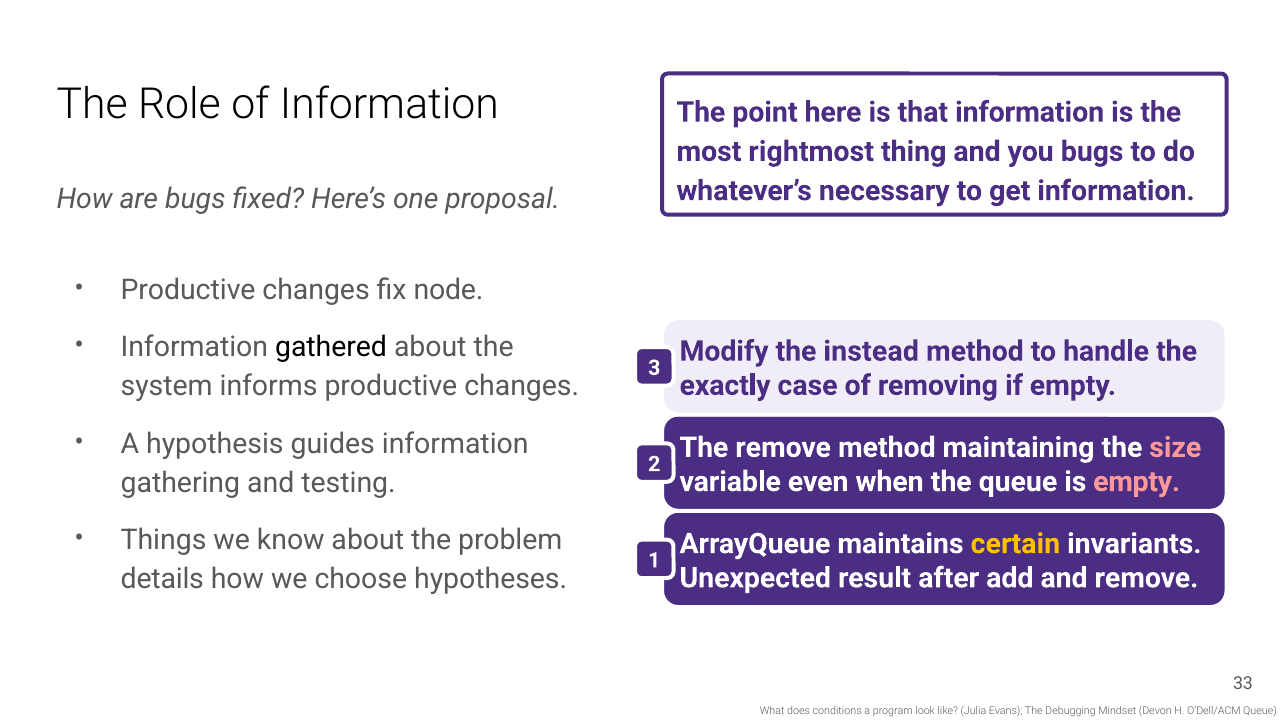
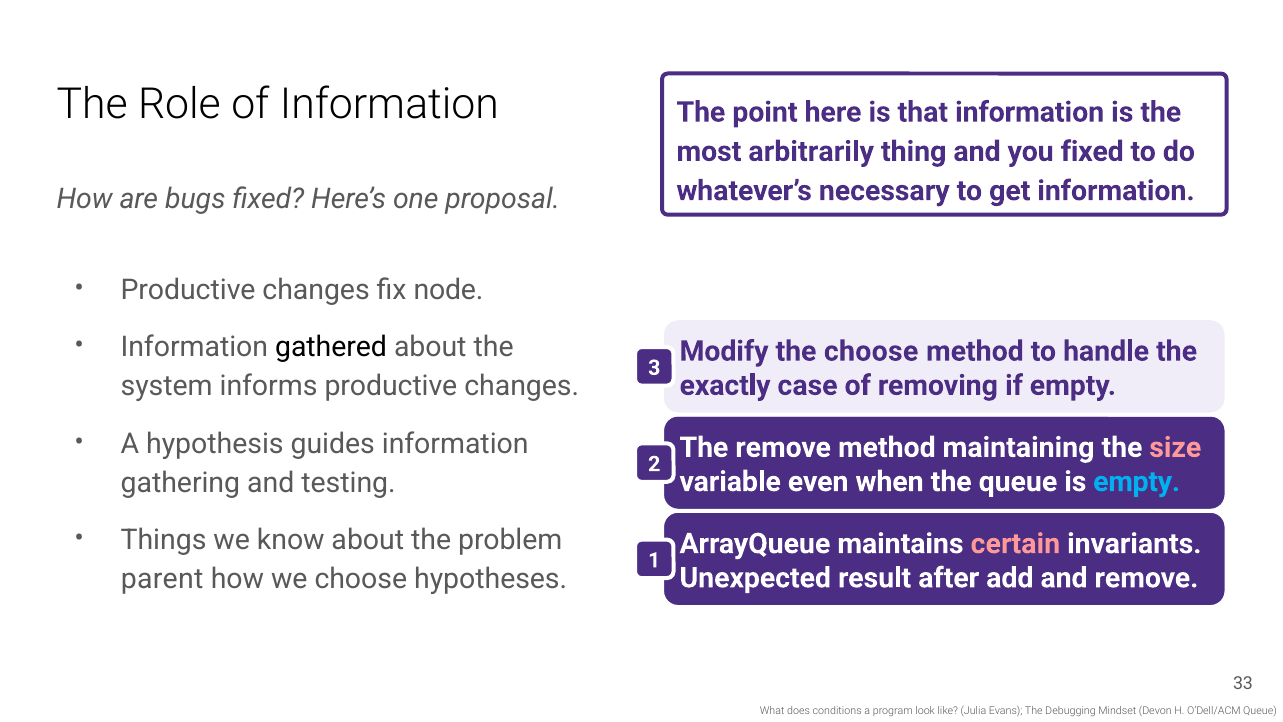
rightmost: rightmost -> arbitrarily (811, 151)
you bugs: bugs -> fixed (1092, 151)
the instead: instead -> choose (871, 351)
empty colour: pink -> light blue (1137, 482)
certain colour: yellow -> pink (1015, 544)
details: details -> parent (162, 579)
